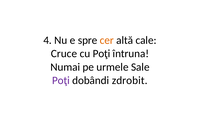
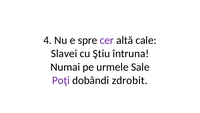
cer colour: orange -> purple (107, 40)
Cruce: Cruce -> Slavei (64, 53)
cu Poţi: Poţi -> Ştiu (101, 53)
